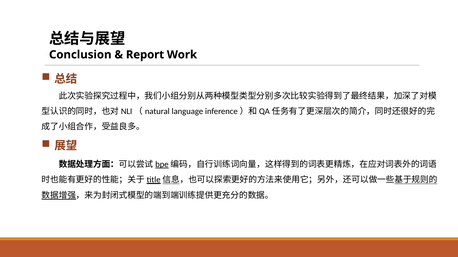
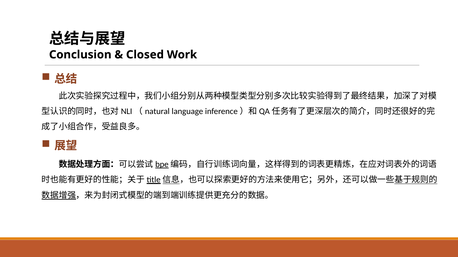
Report: Report -> Closed (145, 55)
